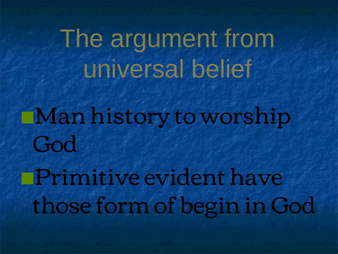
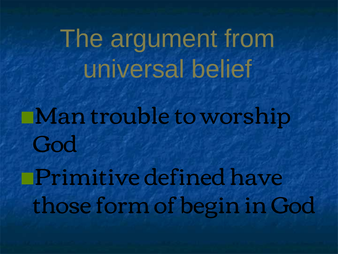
history: history -> trouble (130, 116)
evident: evident -> defined (185, 177)
